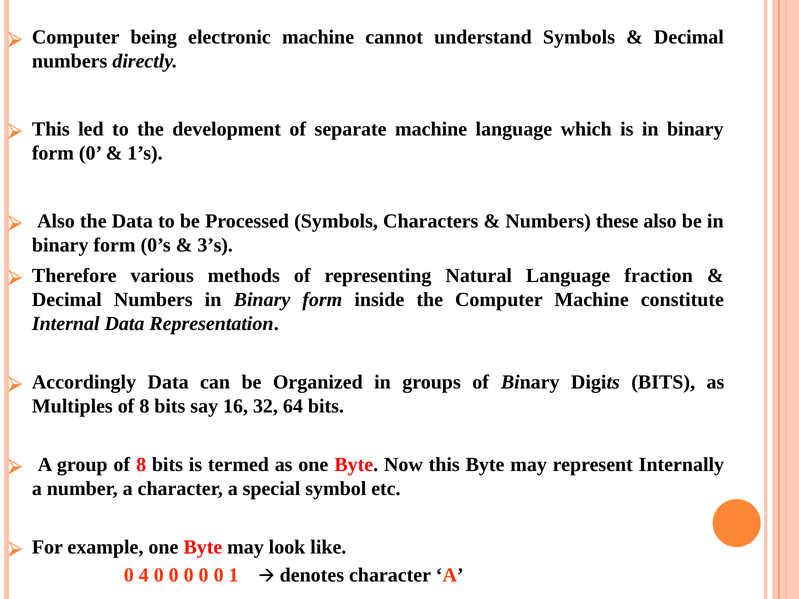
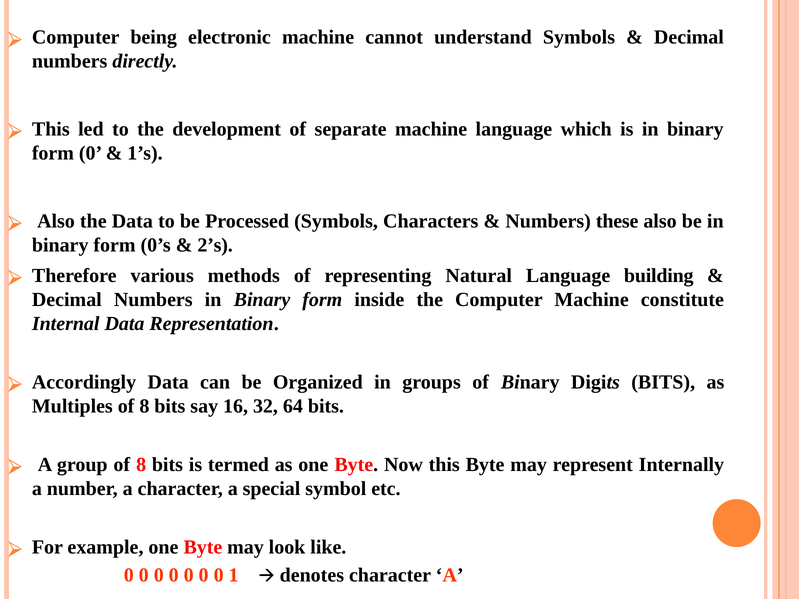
3’s: 3’s -> 2’s (215, 245)
fraction: fraction -> building (659, 276)
4: 4 -> 0 (144, 575)
